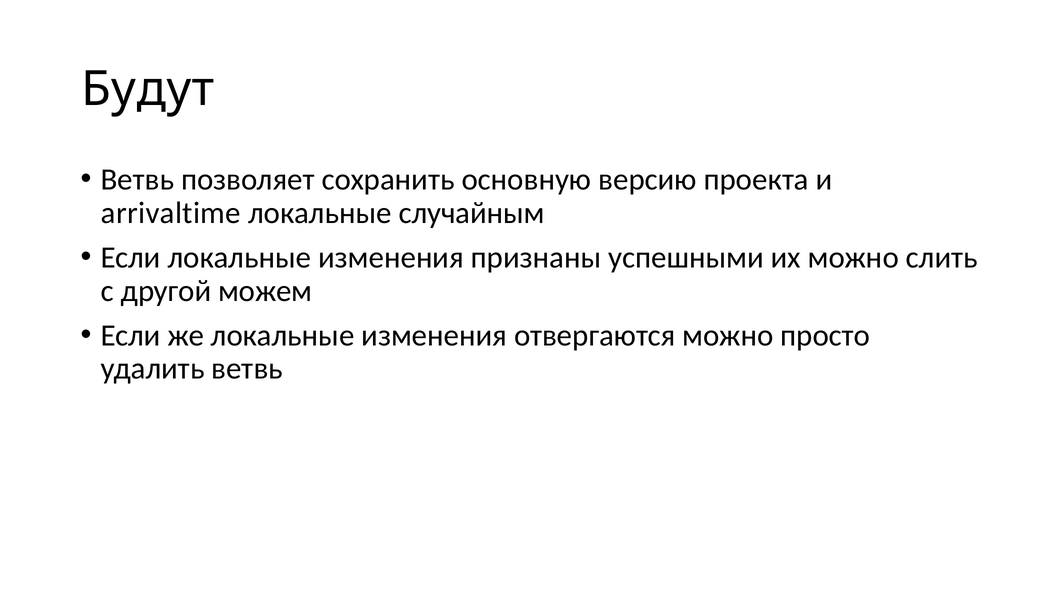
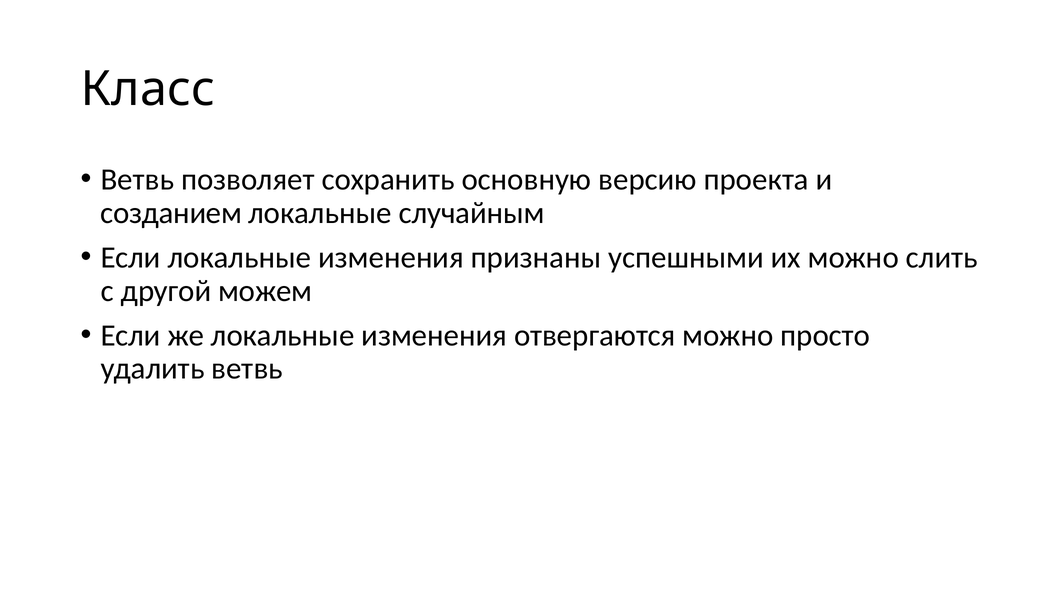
Будут: Будут -> Класс (148, 89)
arrivaltime: arrivaltime -> созданием (171, 213)
